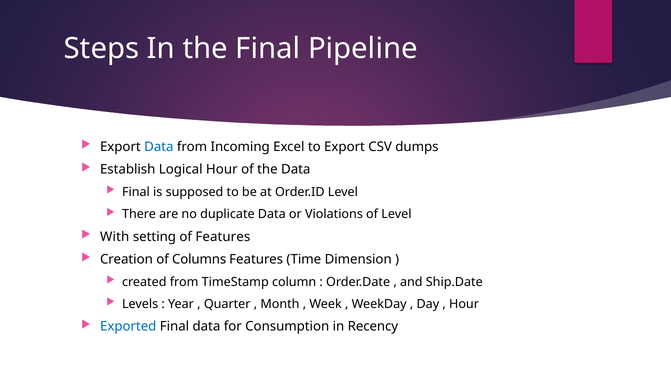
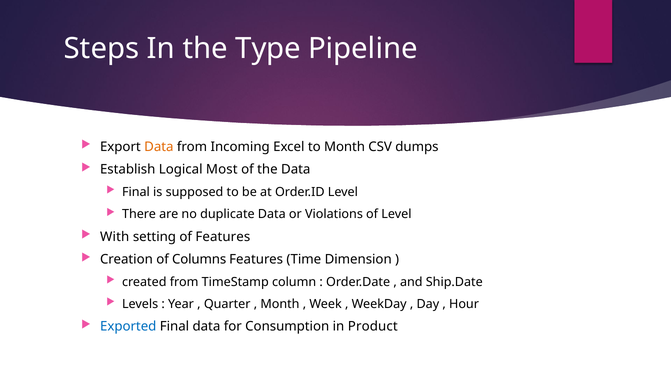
the Final: Final -> Type (268, 49)
Data colour: blue -> orange (159, 147)
to Export: Export -> Month (345, 147)
Logical Hour: Hour -> Most (222, 170)
Recency: Recency -> Product (373, 327)
